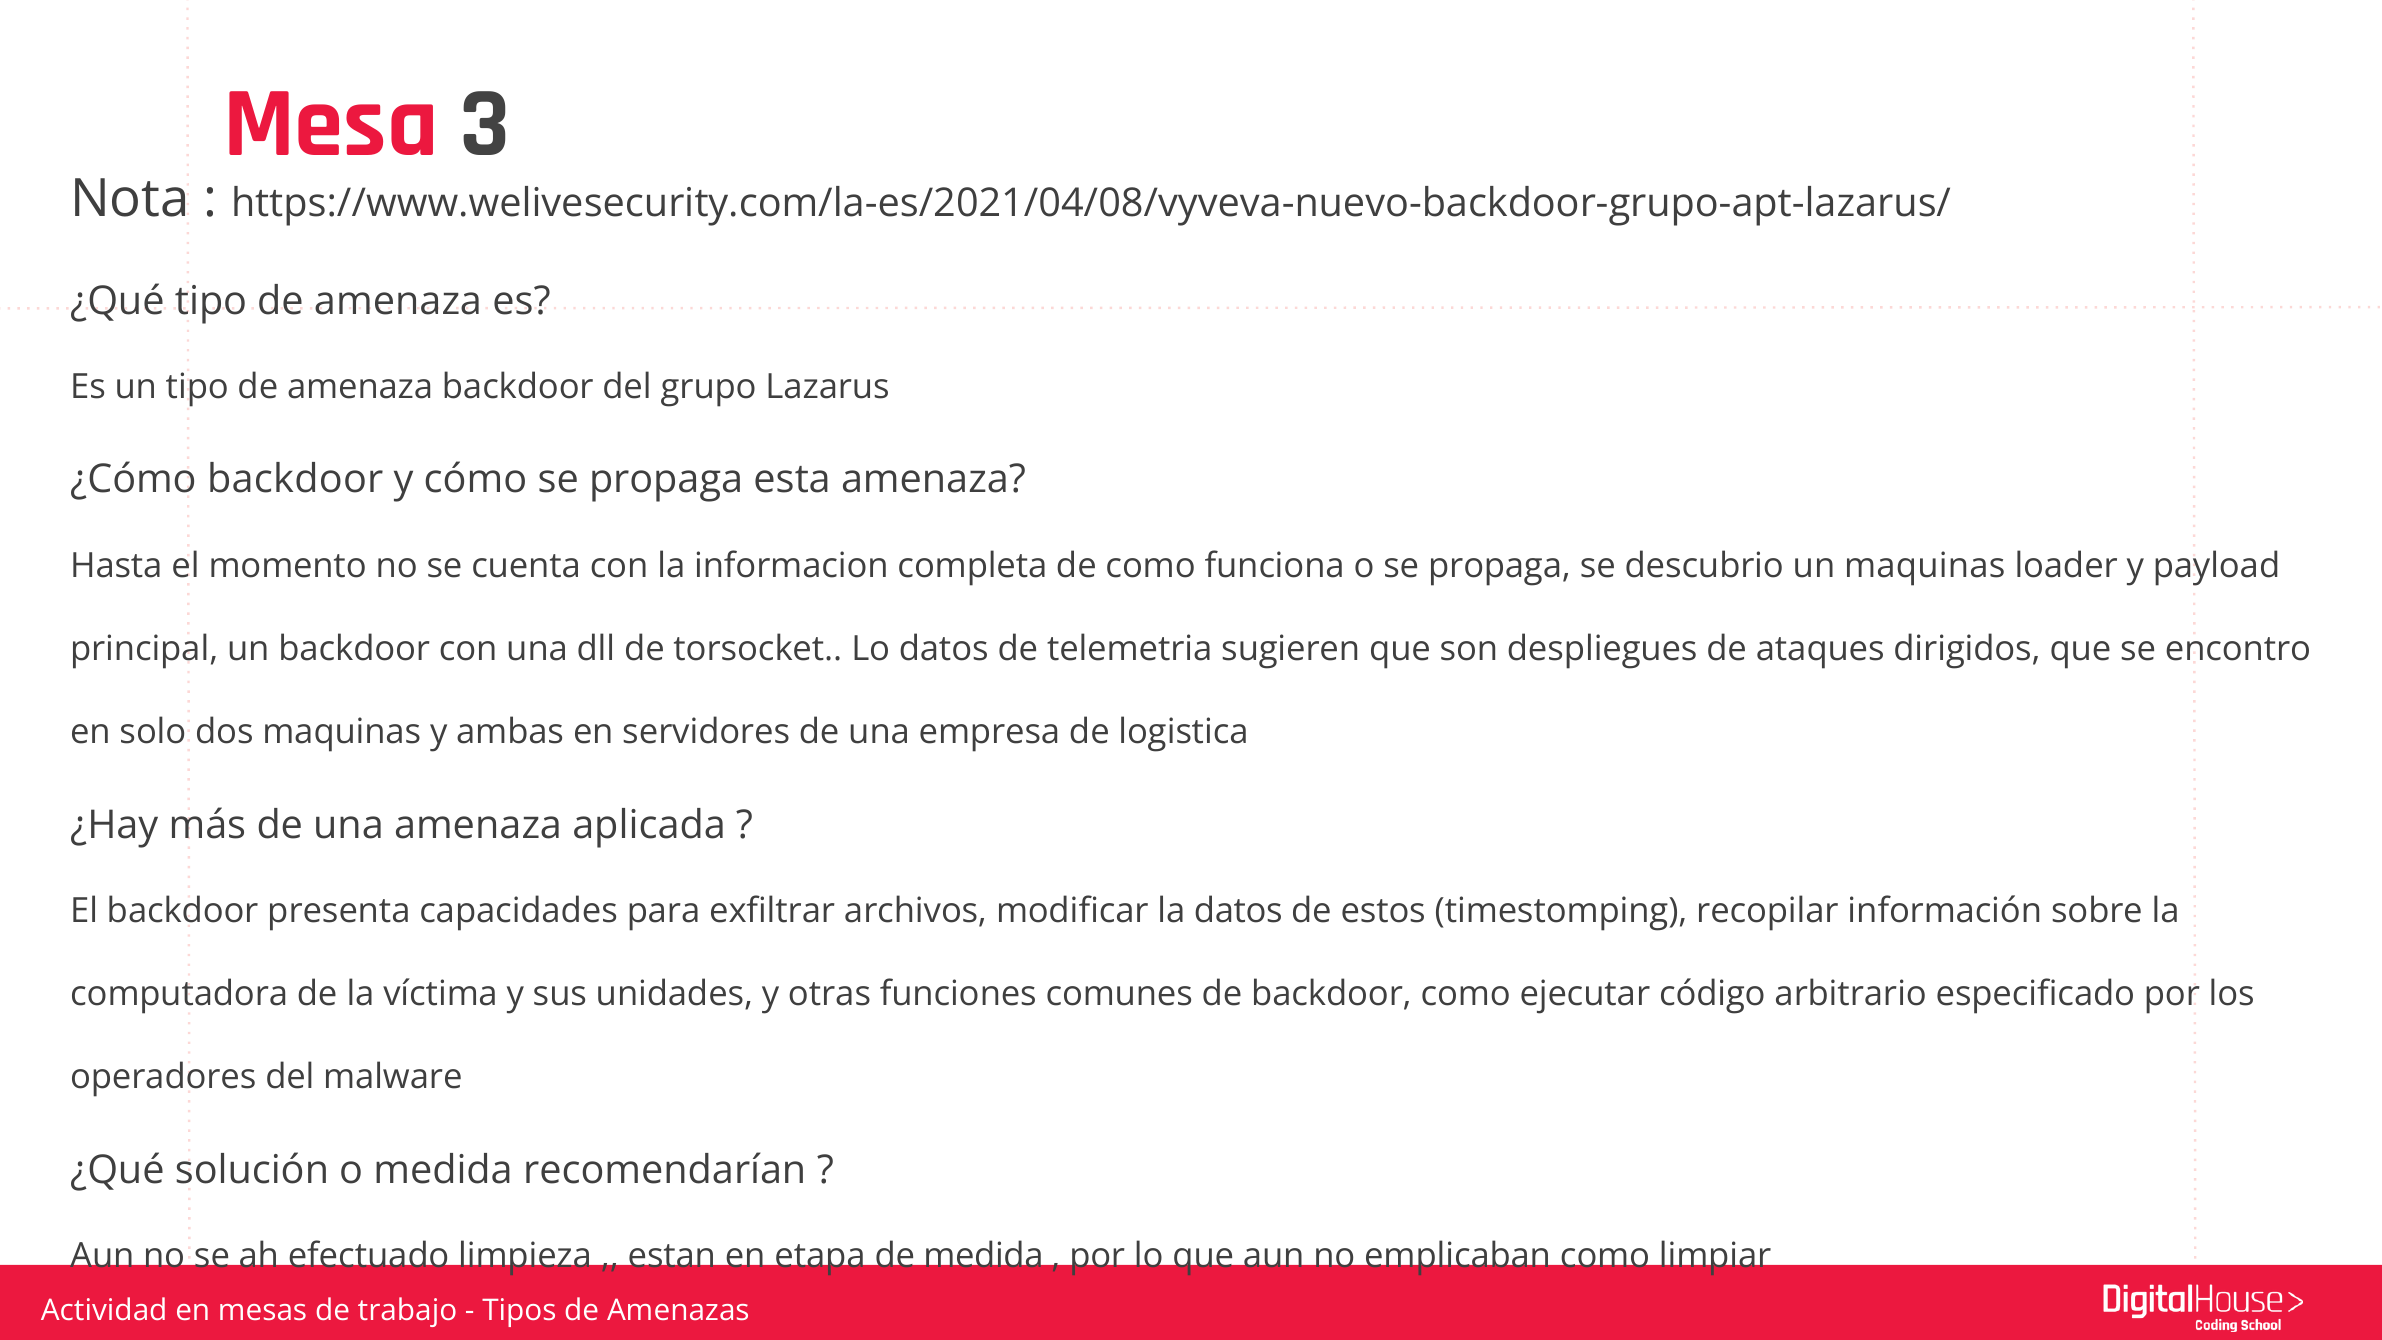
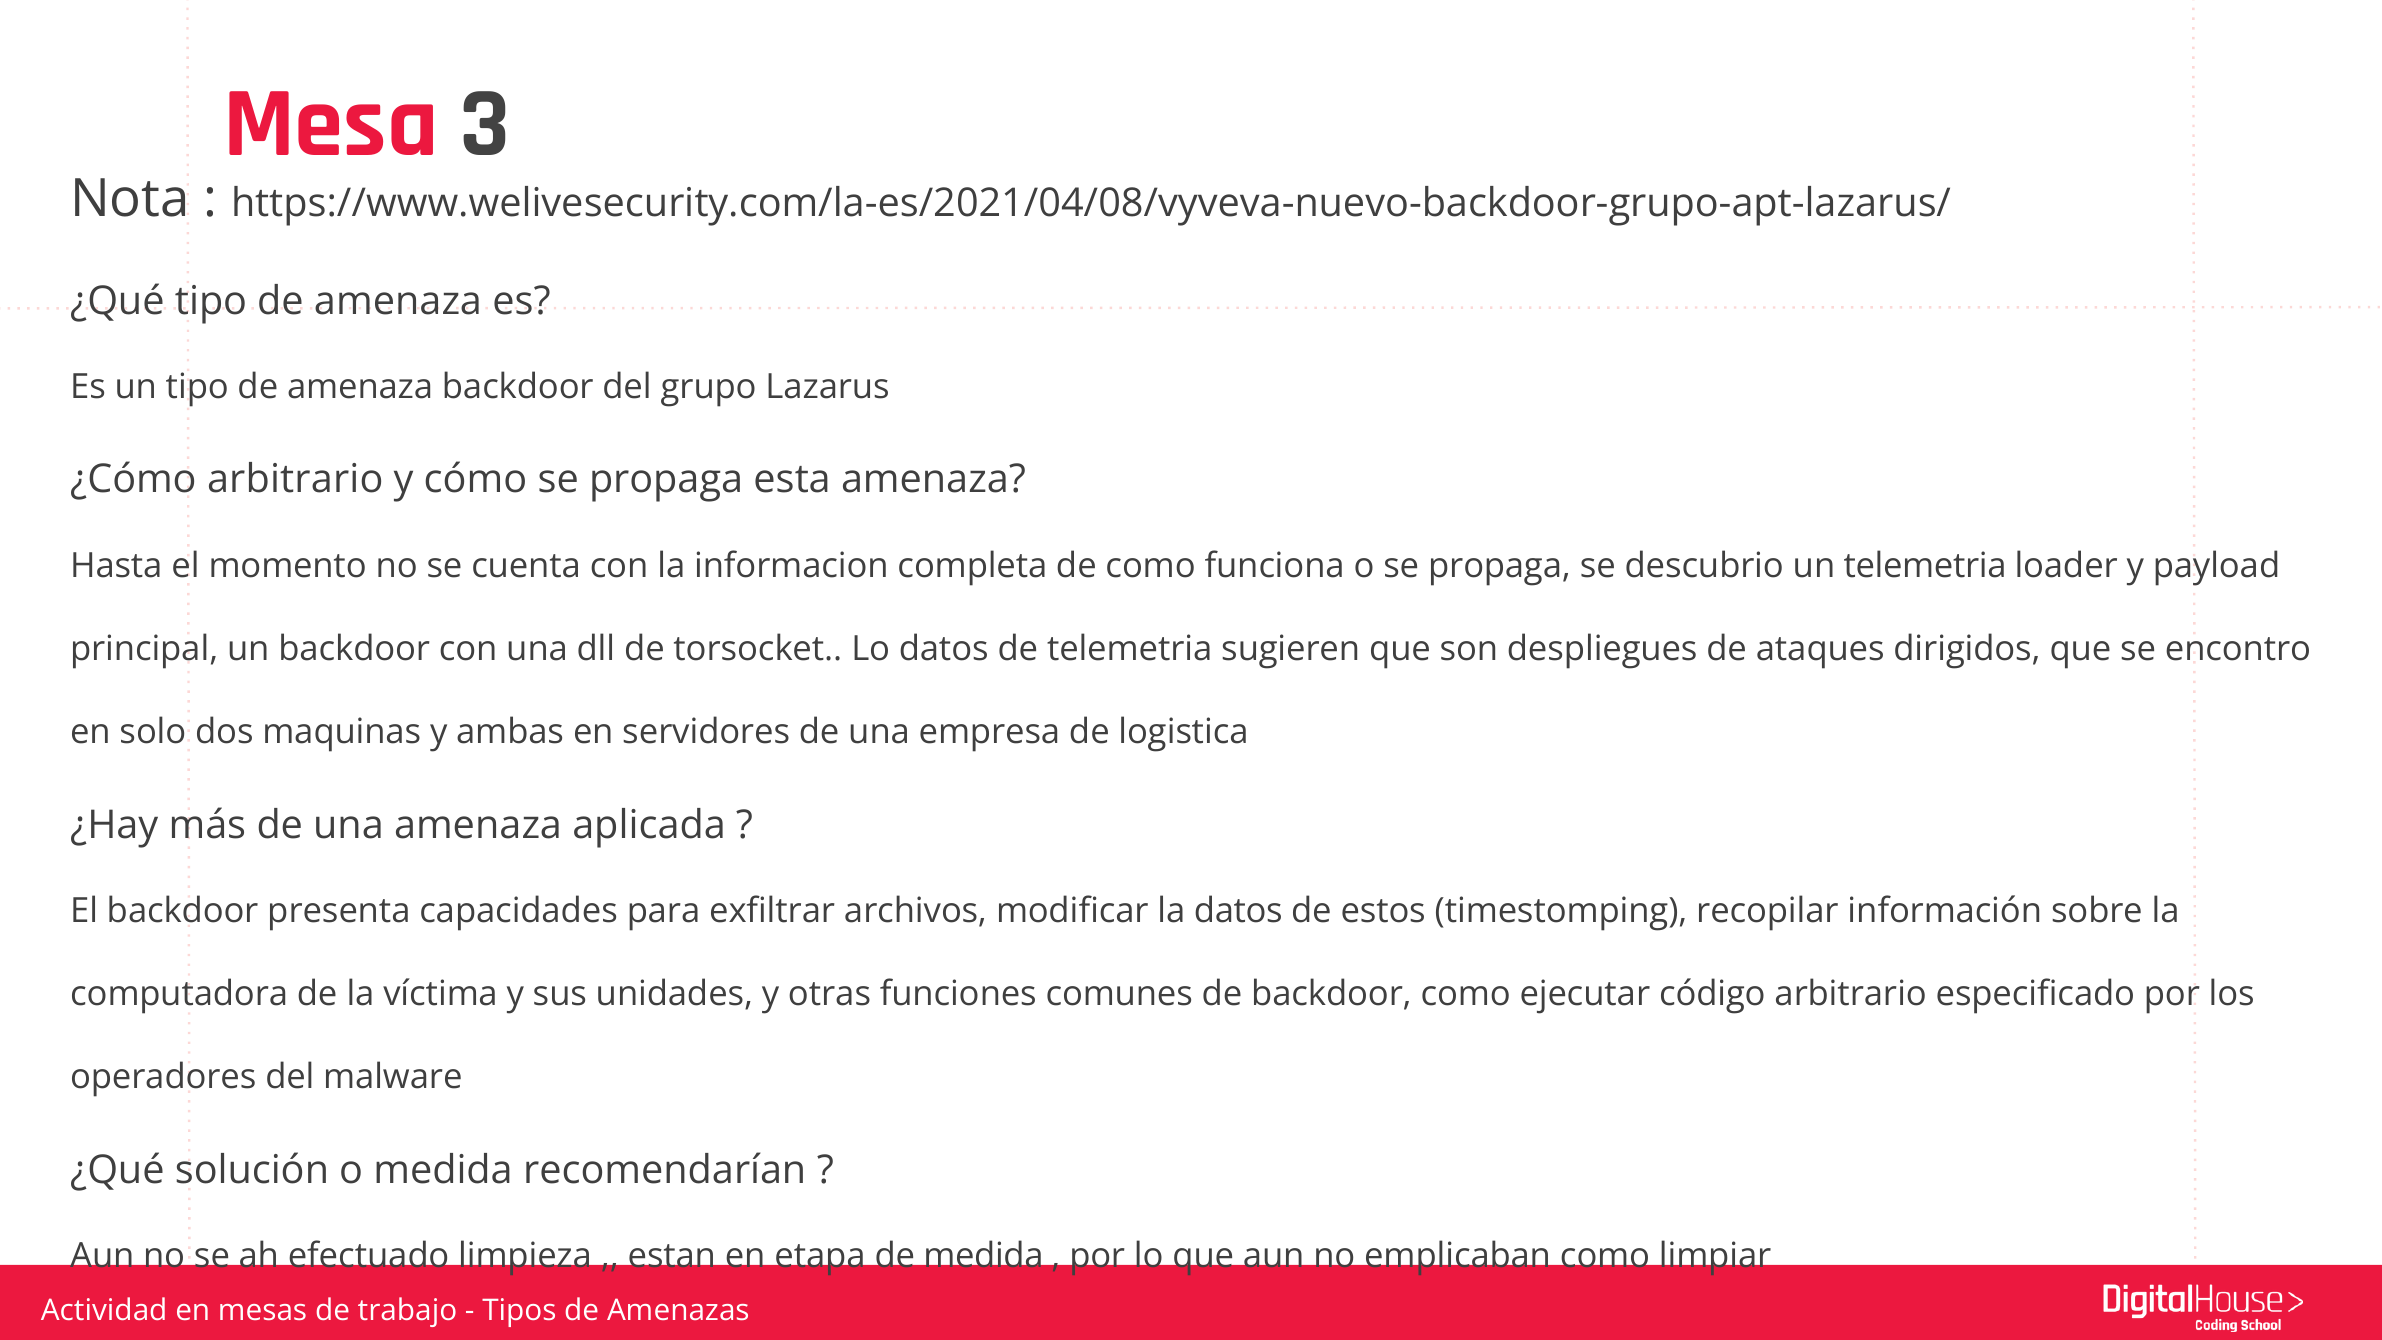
¿Cómo backdoor: backdoor -> arbitrario (295, 480)
un maquinas: maquinas -> telemetria (1925, 566)
